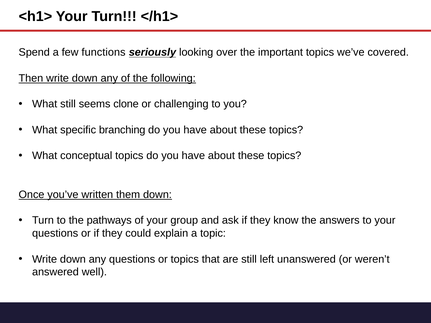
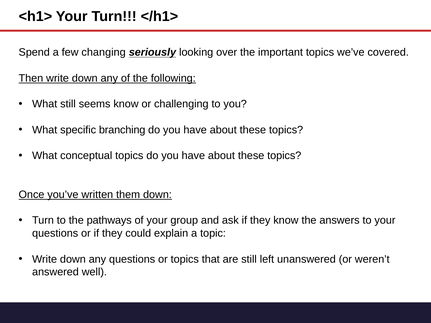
functions: functions -> changing (104, 52)
seems clone: clone -> know (126, 104)
